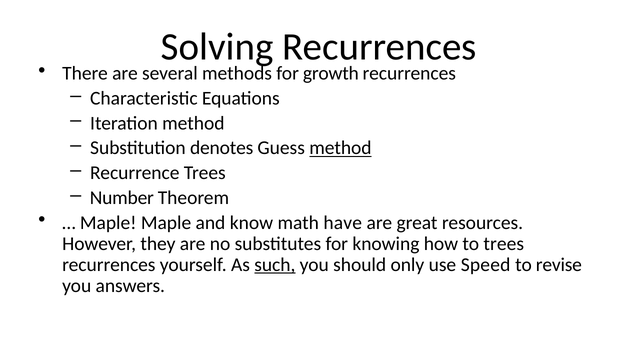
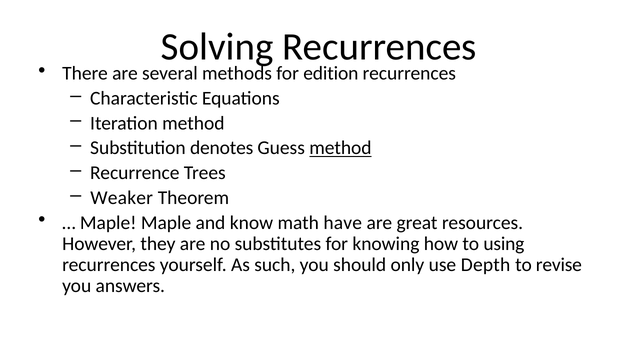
growth: growth -> edition (331, 73)
Number: Number -> Weaker (122, 198)
to trees: trees -> using (504, 244)
such underline: present -> none (275, 265)
Speed: Speed -> Depth (486, 265)
